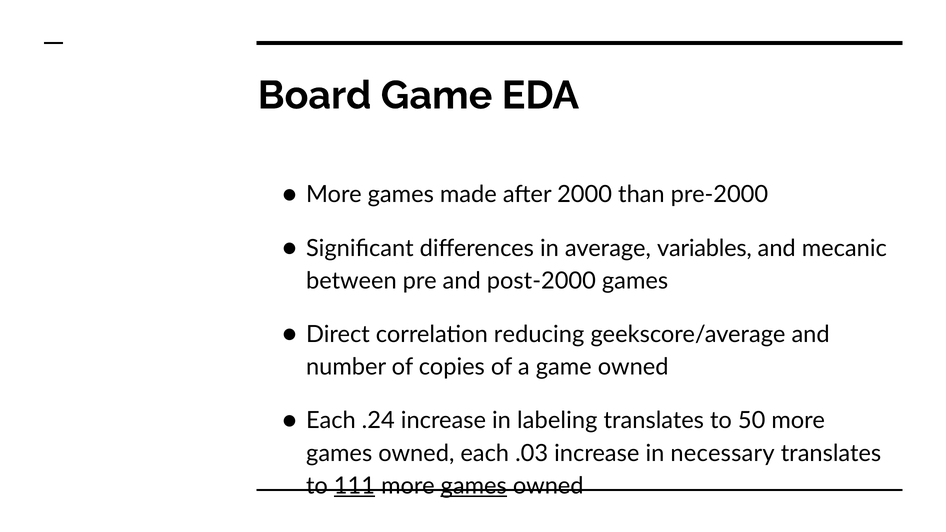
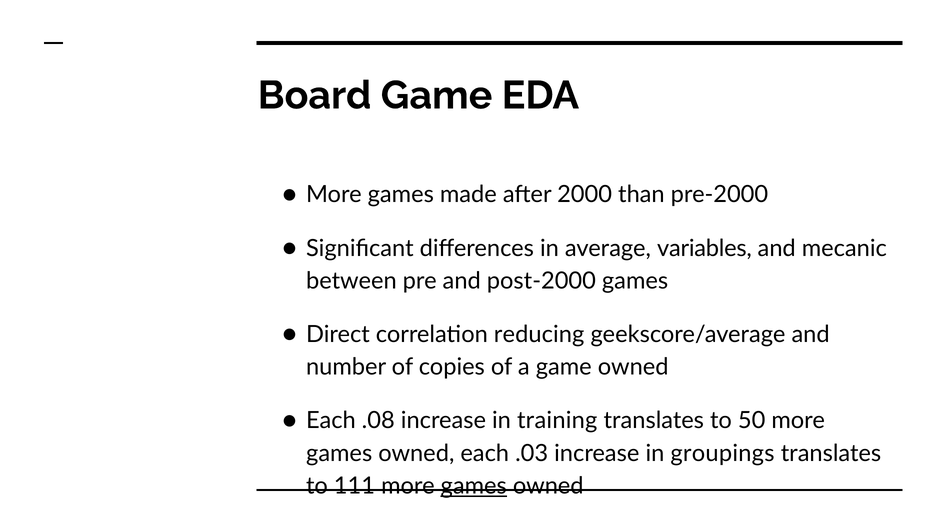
.24: .24 -> .08 (378, 421)
labeling: labeling -> training (557, 421)
necessary: necessary -> groupings (722, 453)
111 underline: present -> none (354, 486)
